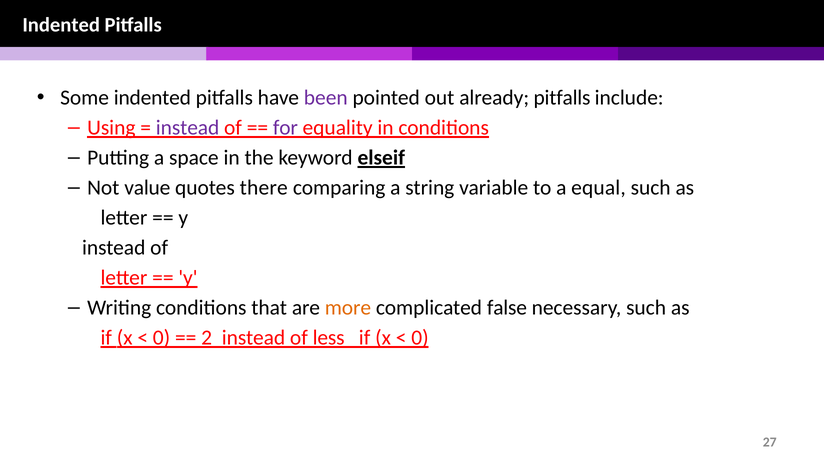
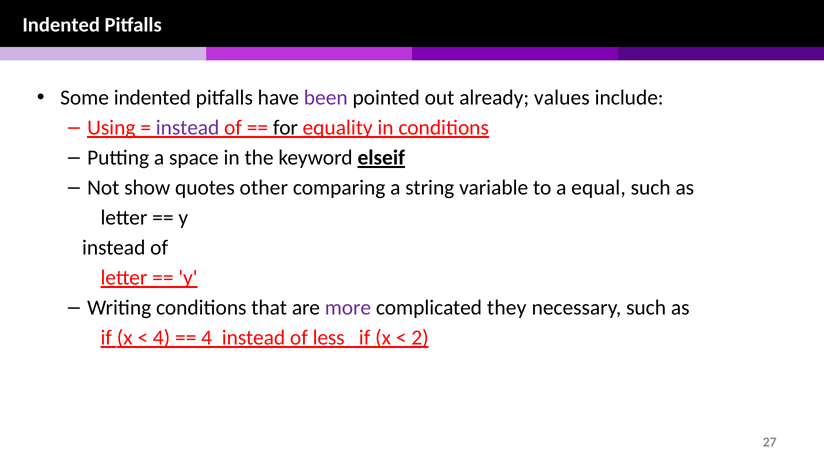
already pitfalls: pitfalls -> values (562, 98)
for colour: purple -> black (285, 128)
value: value -> show (147, 188)
there: there -> other (264, 188)
more colour: orange -> purple (348, 308)
false: false -> they (507, 308)
0: 0 -> 4 (162, 338)
2: 2 -> 4 (207, 338)
0: 0 -> 2 (420, 338)
